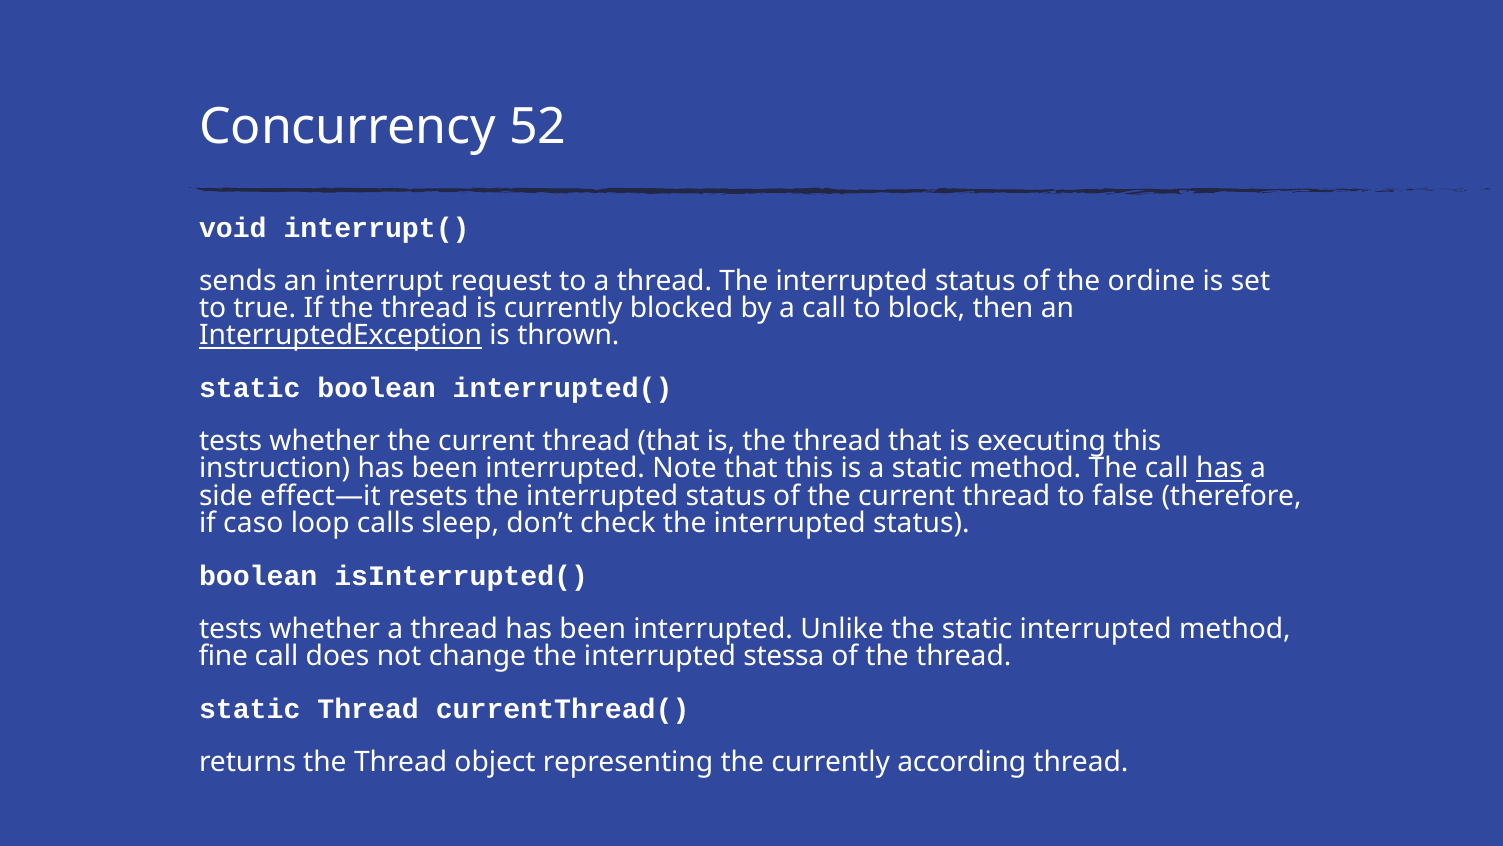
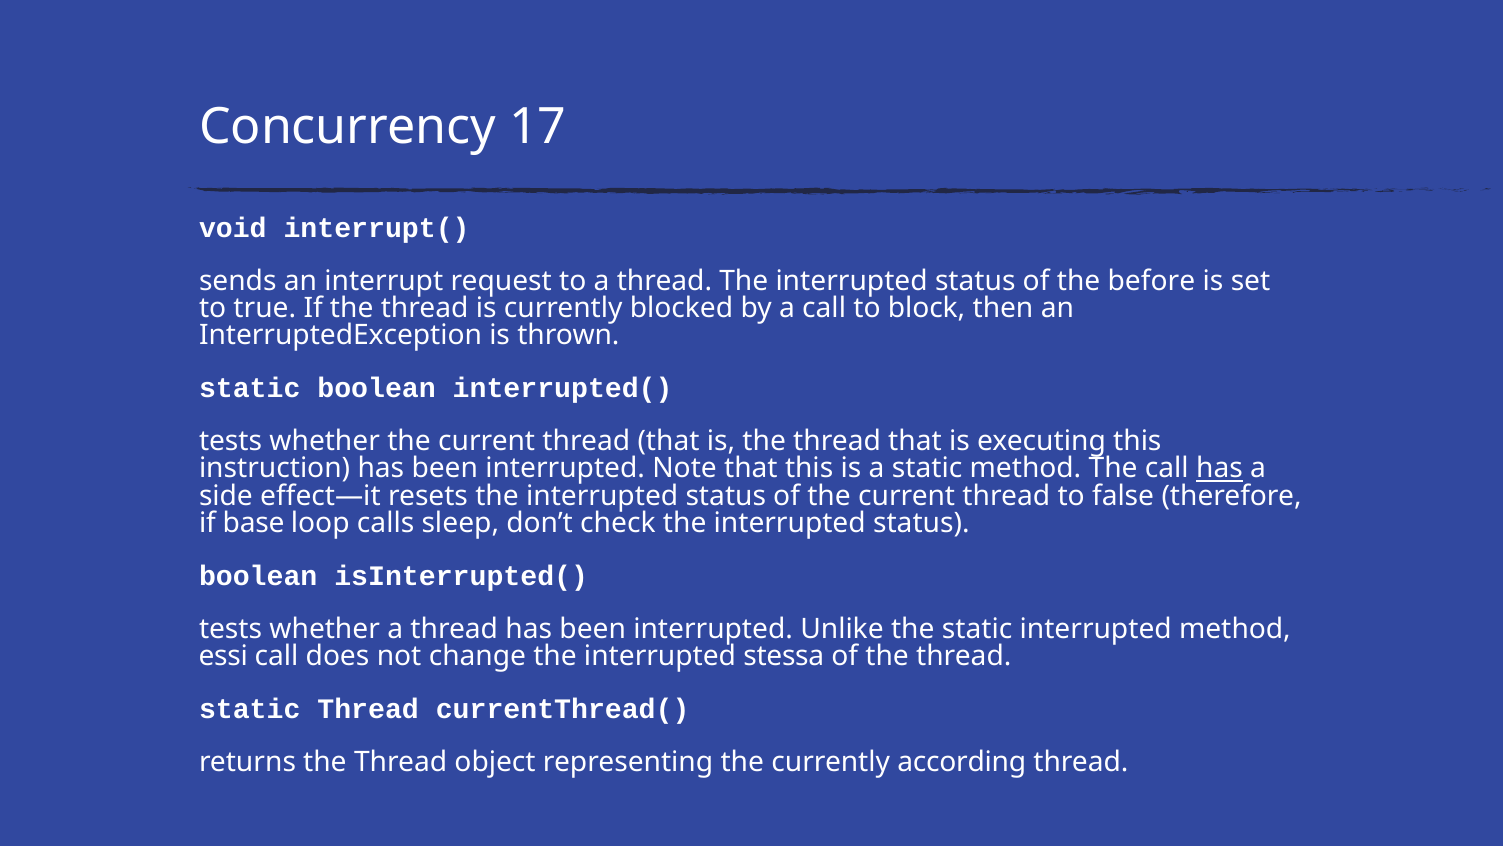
52: 52 -> 17 (538, 127)
ordine: ordine -> before (1151, 281)
InterruptedException underline: present -> none (341, 335)
caso: caso -> base (254, 523)
fine: fine -> essi (223, 656)
